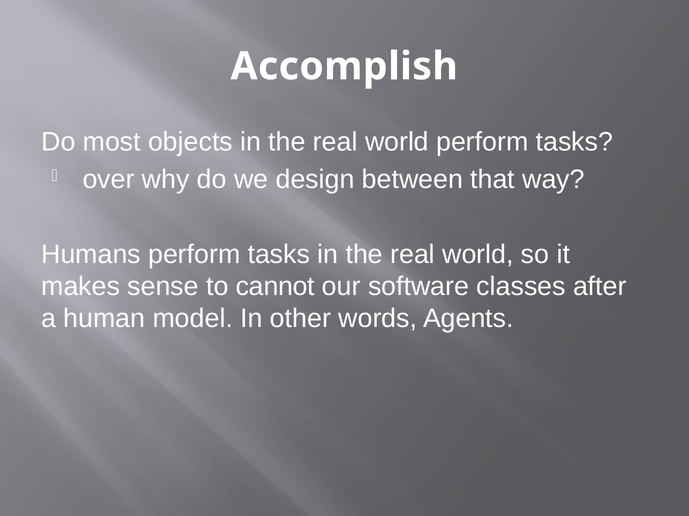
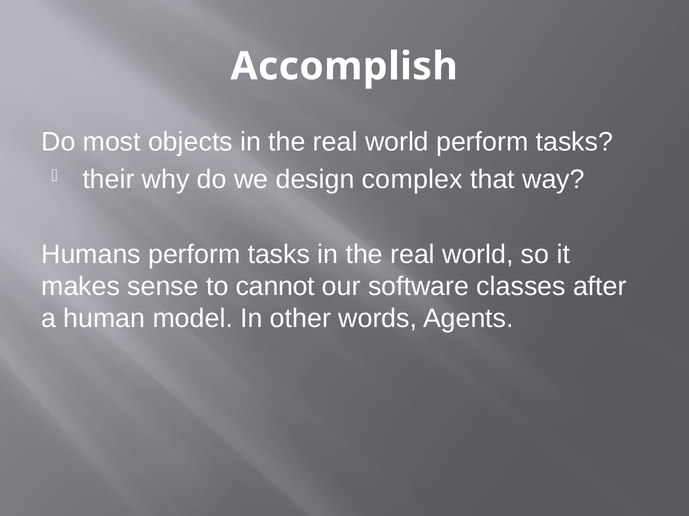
over: over -> their (109, 179)
between: between -> complex (412, 179)
